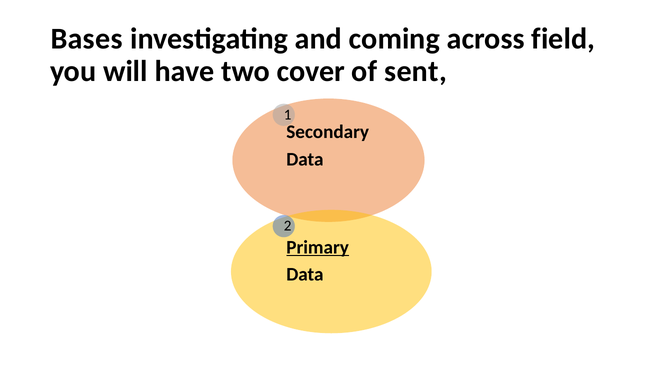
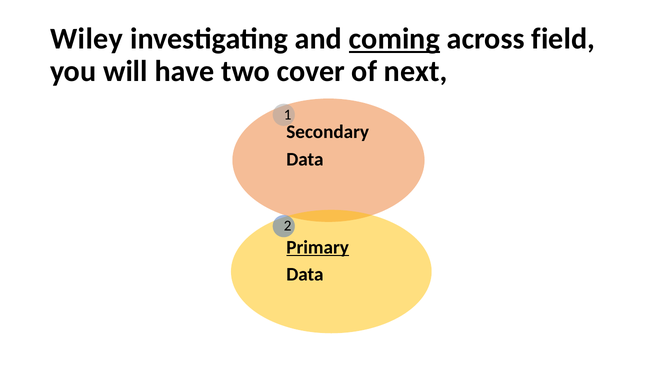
Bases: Bases -> Wiley (87, 39)
coming underline: none -> present (394, 39)
sent: sent -> next (416, 71)
